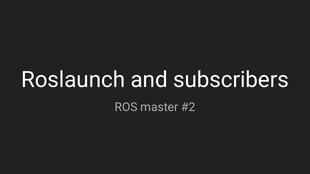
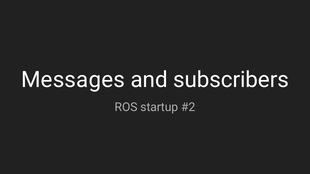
Roslaunch: Roslaunch -> Messages (73, 80)
master: master -> startup (159, 107)
